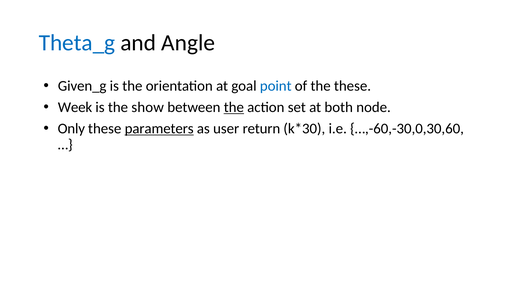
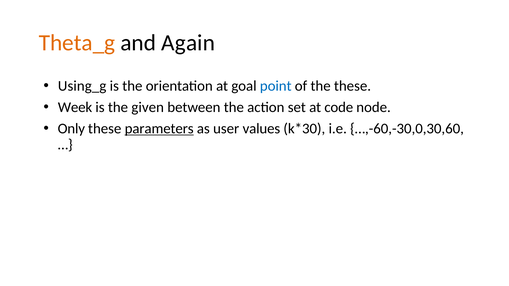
Theta_g colour: blue -> orange (77, 43)
Angle: Angle -> Again (188, 43)
Given_g: Given_g -> Using_g (82, 86)
show: show -> given (148, 107)
the underline: present -> none (234, 107)
both: both -> code (339, 107)
return: return -> values (261, 129)
